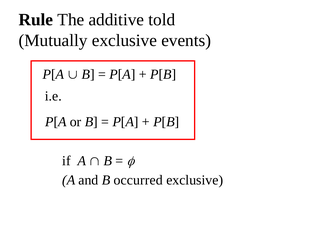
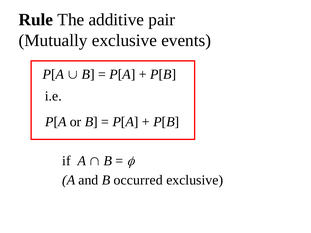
told: told -> pair (162, 20)
